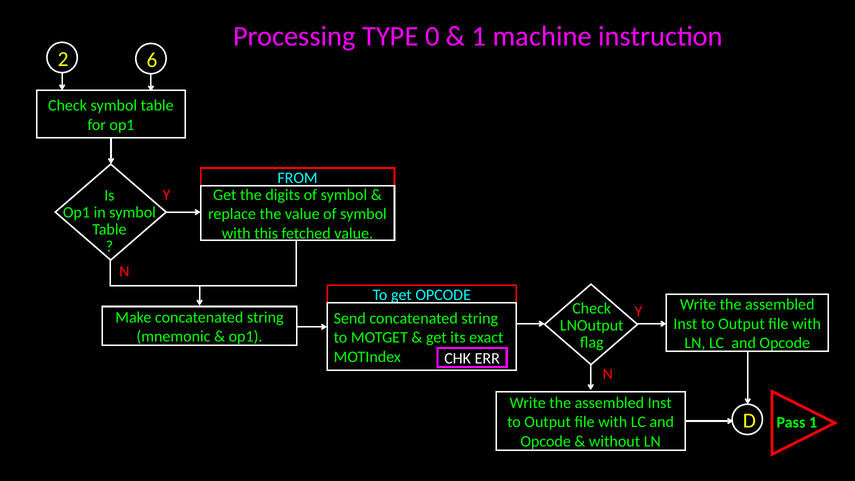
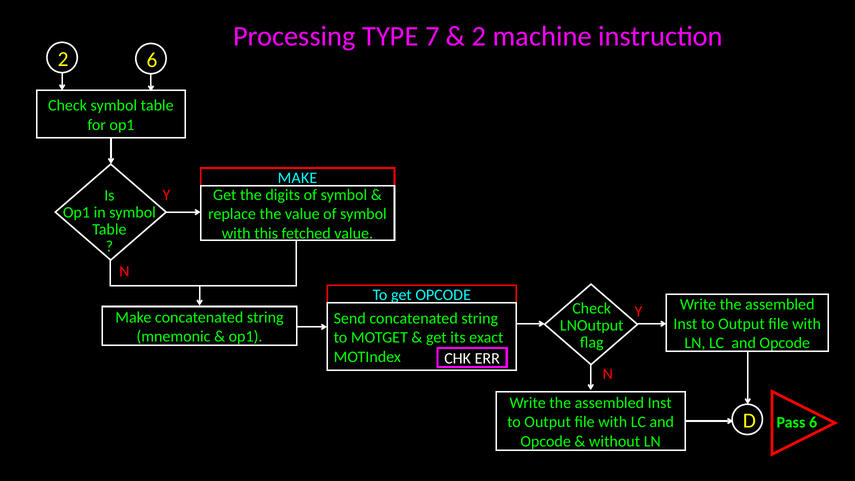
0: 0 -> 7 (432, 36)
1: 1 -> 2 (479, 36)
FROM: FROM -> MAKE (297, 178)
Pass 1: 1 -> 6 (813, 422)
